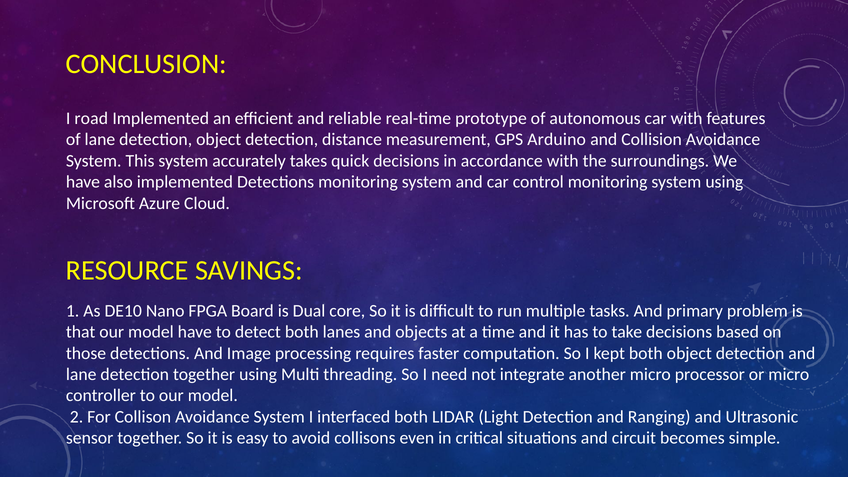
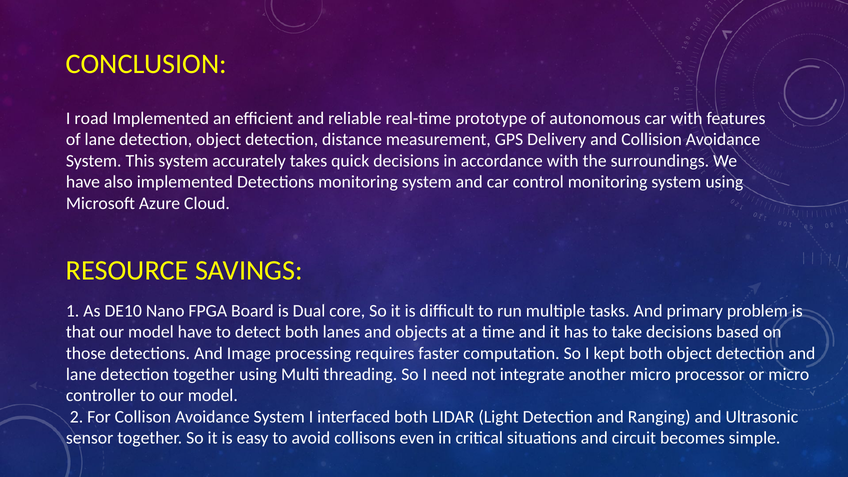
Arduino: Arduino -> Delivery (557, 140)
